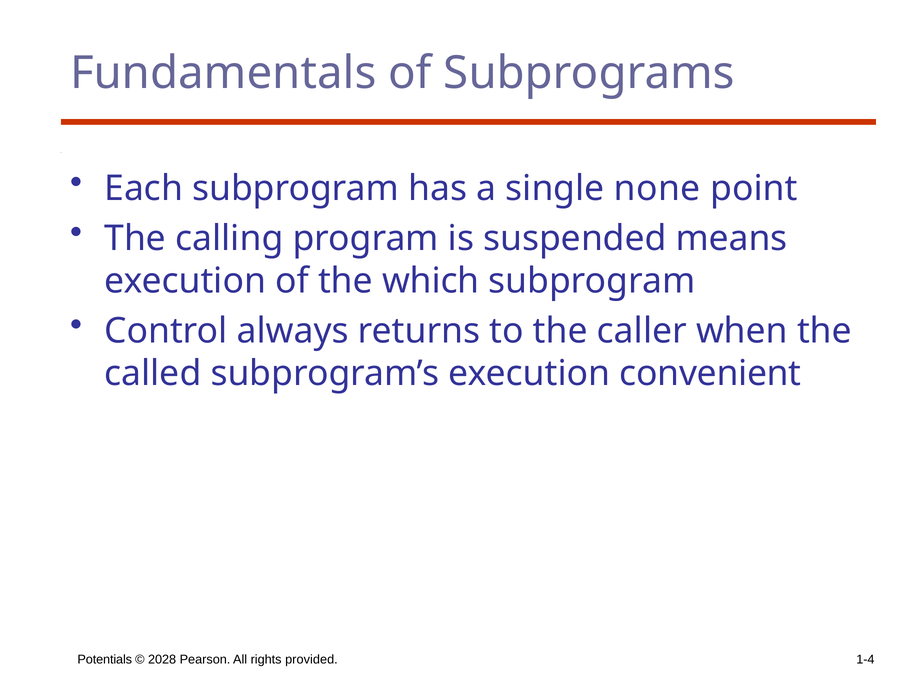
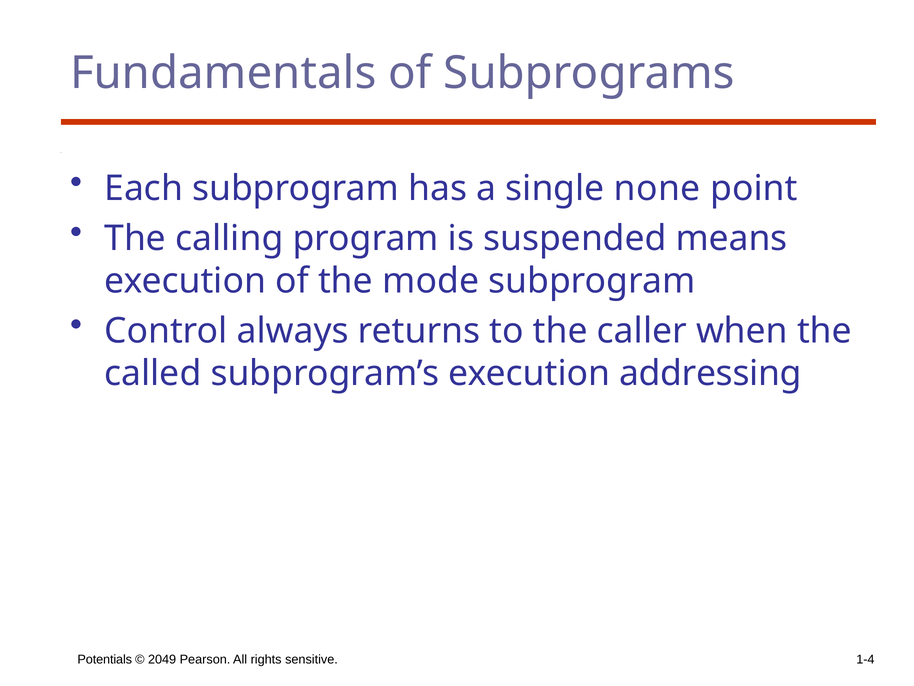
which: which -> mode (431, 281)
convenient: convenient -> addressing (710, 373)
2028: 2028 -> 2049 (162, 659)
provided: provided -> sensitive (311, 659)
